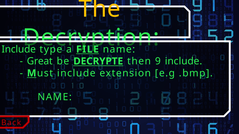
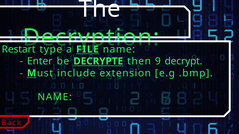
The colour: yellow -> white (100, 9)
Include: Include -> Restart (19, 49)
Great: Great -> Enter (40, 61)
9 include: include -> decrypt (184, 61)
